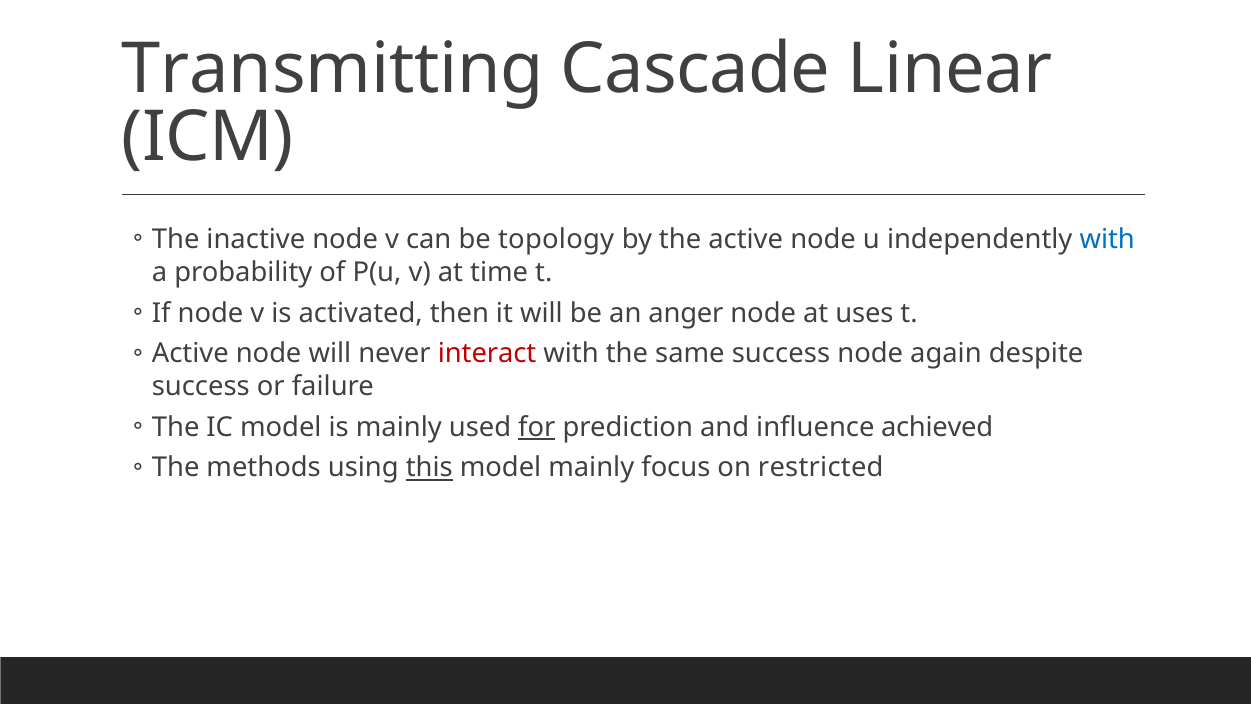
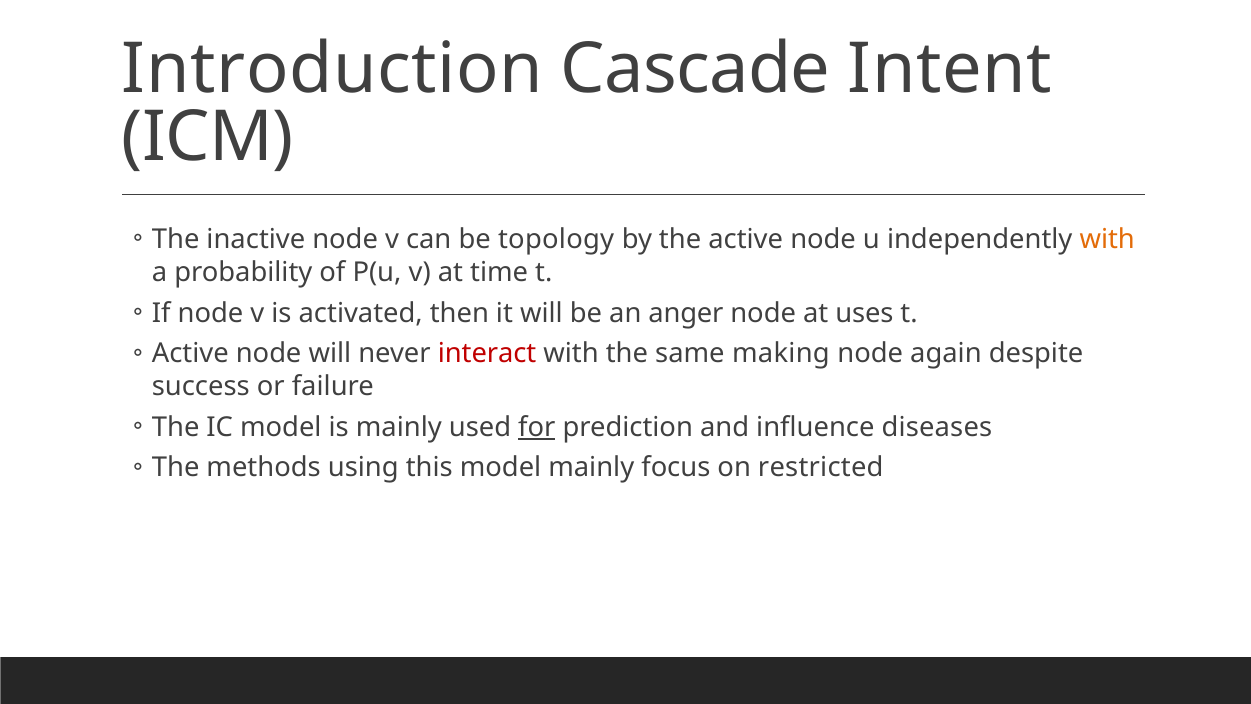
Transmitting: Transmitting -> Introduction (333, 69)
Linear: Linear -> Intent (950, 69)
with colour: blue -> orange (1107, 239)
same success: success -> making (781, 354)
achieved: achieved -> diseases (937, 427)
this underline: present -> none (429, 468)
